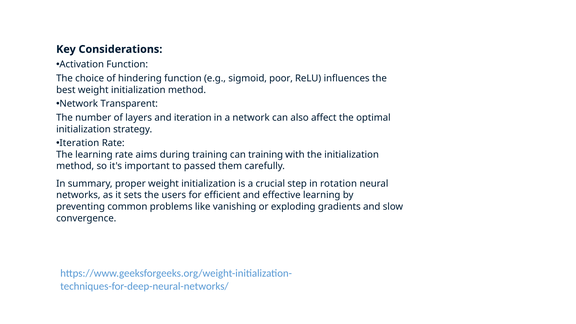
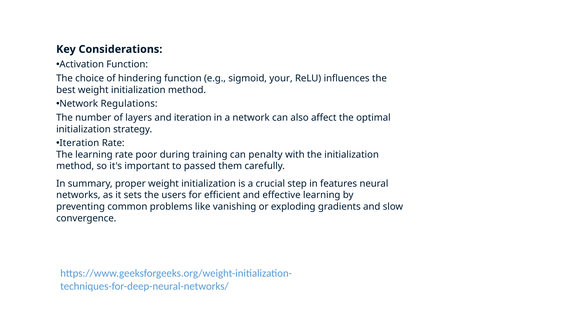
poor: poor -> your (281, 78)
Transparent: Transparent -> Regulations (129, 104)
aims: aims -> poor (146, 155)
can training: training -> penalty (266, 155)
rotation: rotation -> features (339, 184)
